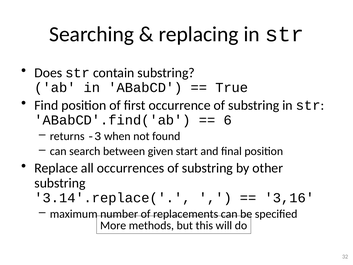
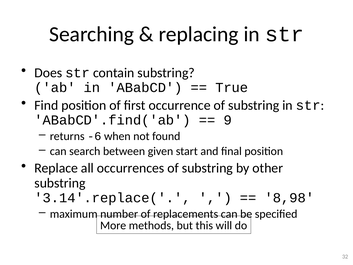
6: 6 -> 9 (228, 120)
-3: -3 -> -6 (94, 136)
3,16: 3,16 -> 8,98 (289, 198)
